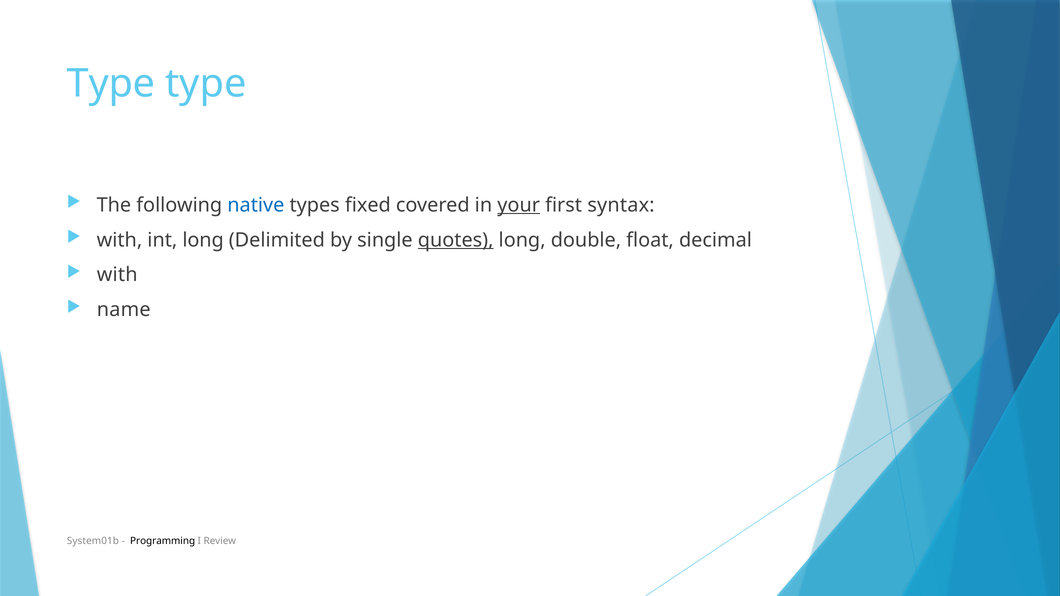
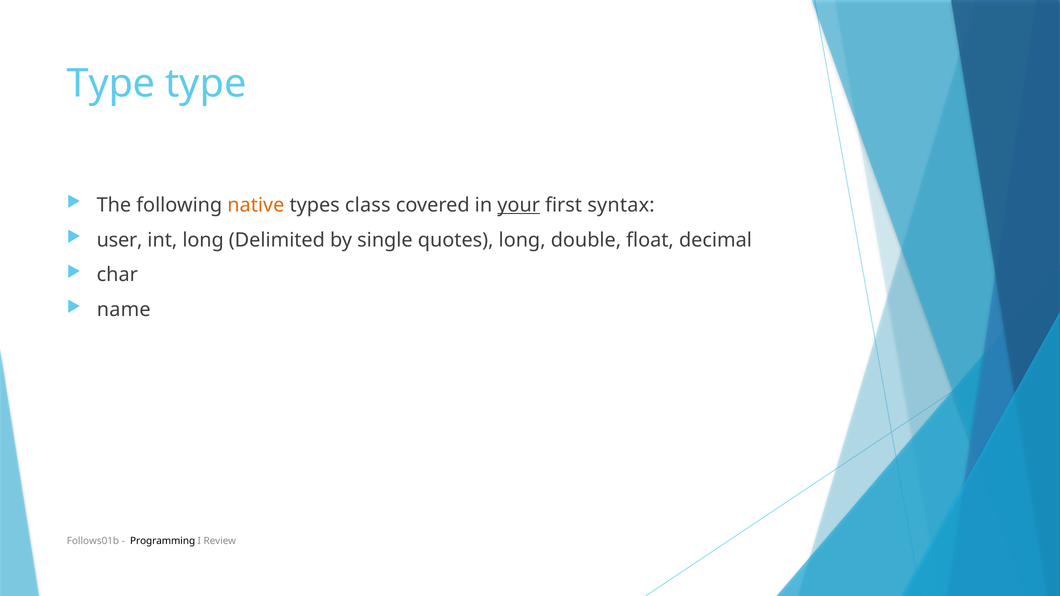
native colour: blue -> orange (256, 205)
fixed: fixed -> class (368, 205)
with: with -> user (120, 240)
quotes underline: present -> none (456, 240)
with: with -> char (117, 275)
System01b: System01b -> Follows01b (93, 541)
